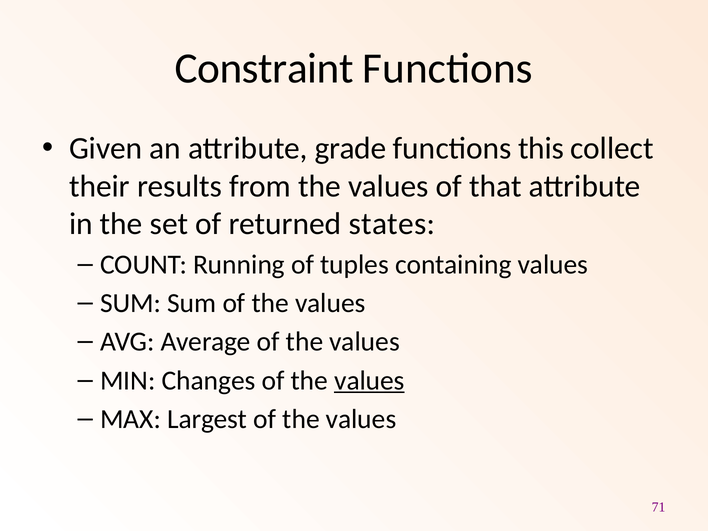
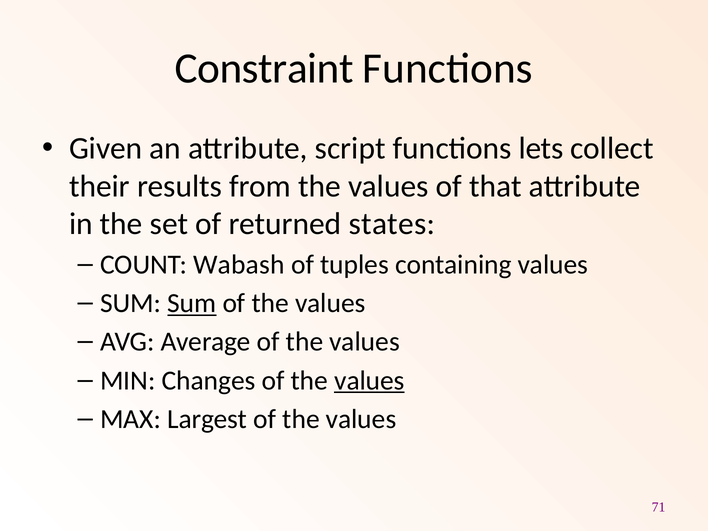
grade: grade -> script (350, 149)
this: this -> lets (541, 149)
Running: Running -> Wabash (239, 265)
Sum underline: none -> present (192, 303)
